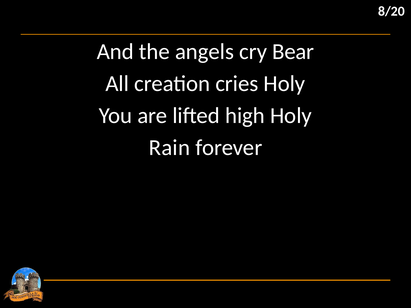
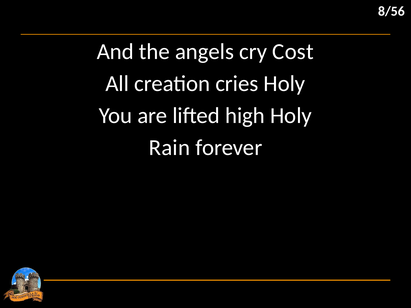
8/20: 8/20 -> 8/56 (391, 11)
Bear: Bear -> Cost (293, 52)
